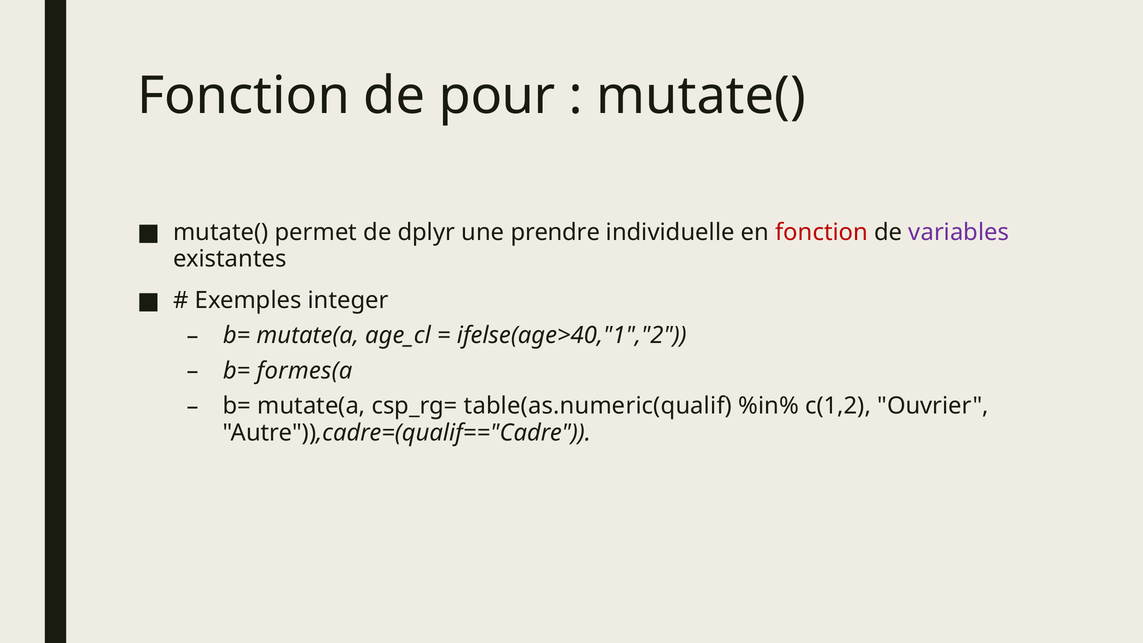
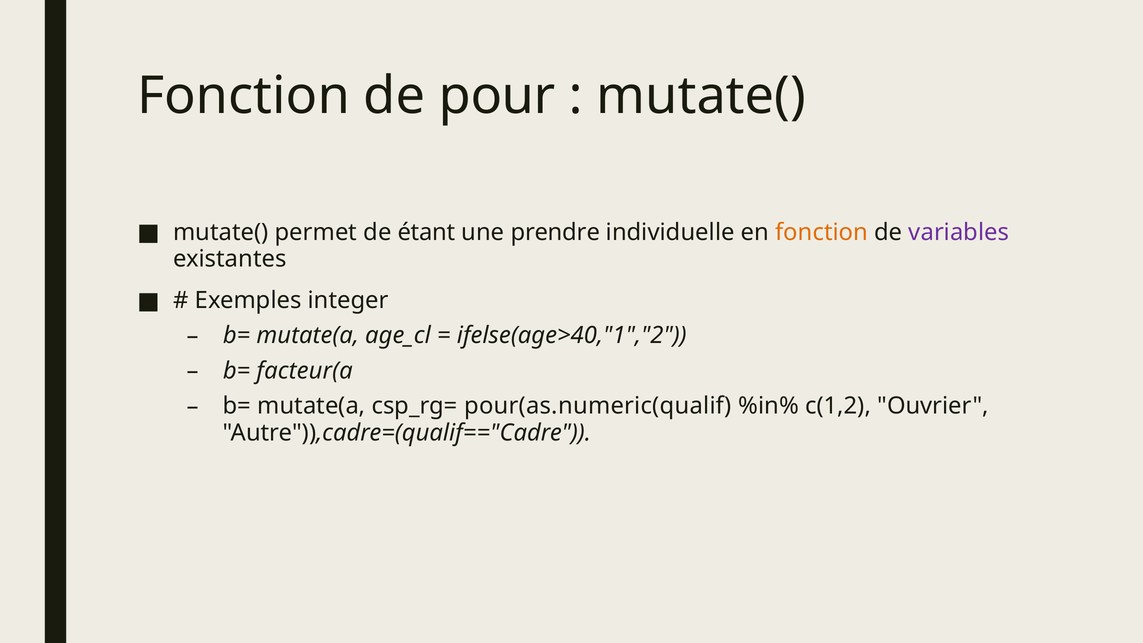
dplyr: dplyr -> étant (427, 232)
fonction colour: red -> orange (822, 232)
formes(a: formes(a -> facteur(a (305, 371)
table(as.numeric(qualif: table(as.numeric(qualif -> pour(as.numeric(qualif (598, 406)
